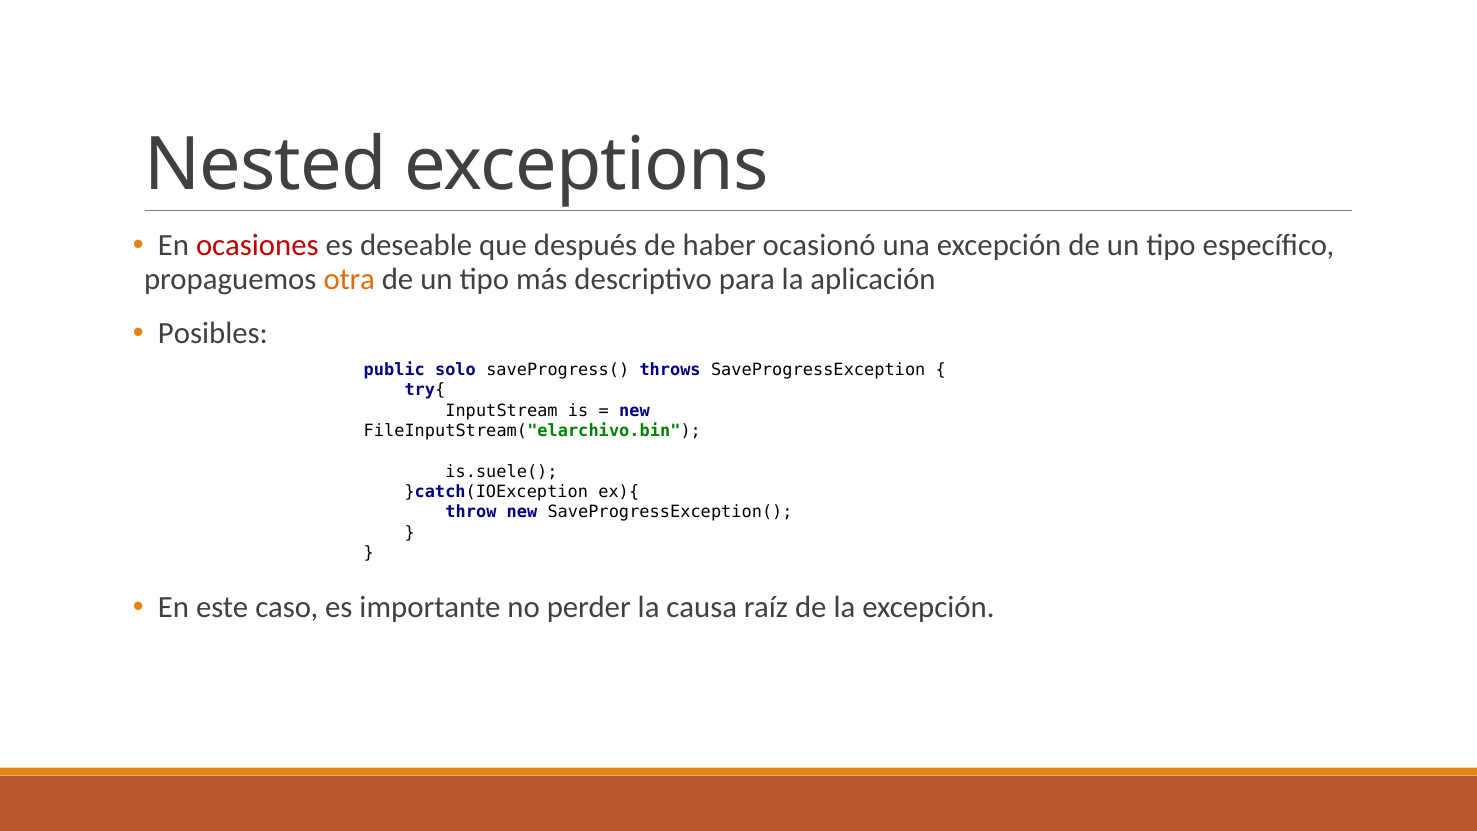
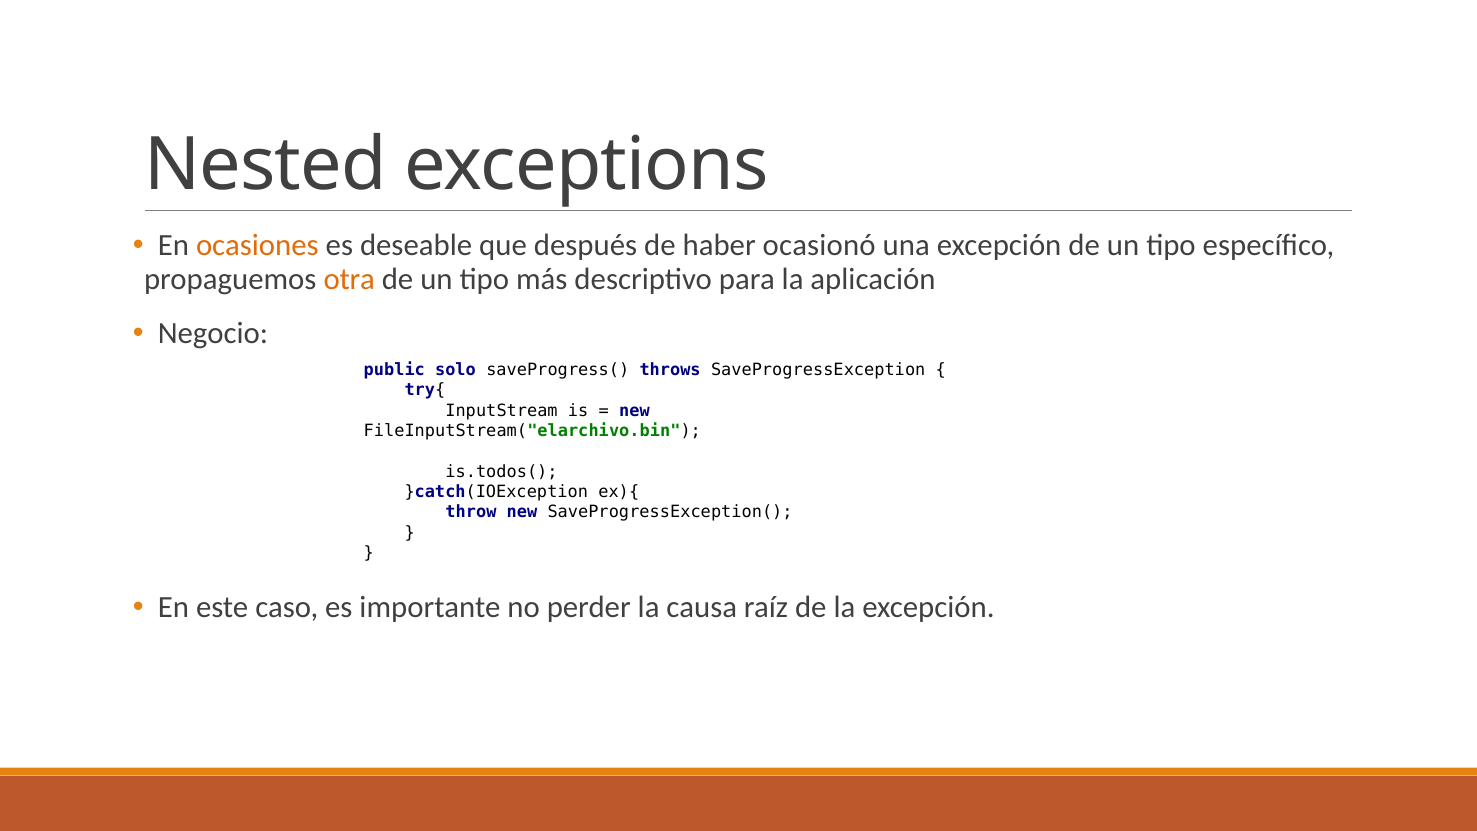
ocasiones colour: red -> orange (257, 246)
Posibles: Posibles -> Negocio (213, 334)
is.suele(: is.suele( -> is.todos( (502, 472)
